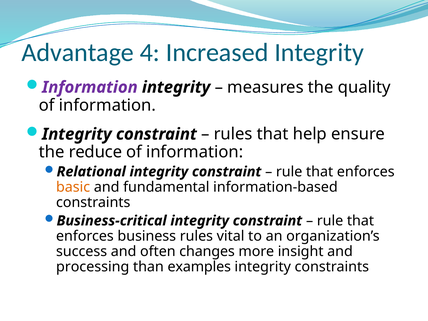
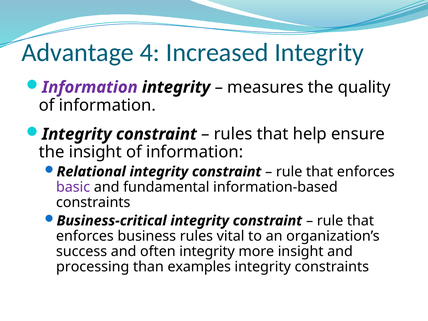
the reduce: reduce -> insight (95, 152)
basic colour: orange -> purple (73, 187)
often changes: changes -> integrity (207, 252)
